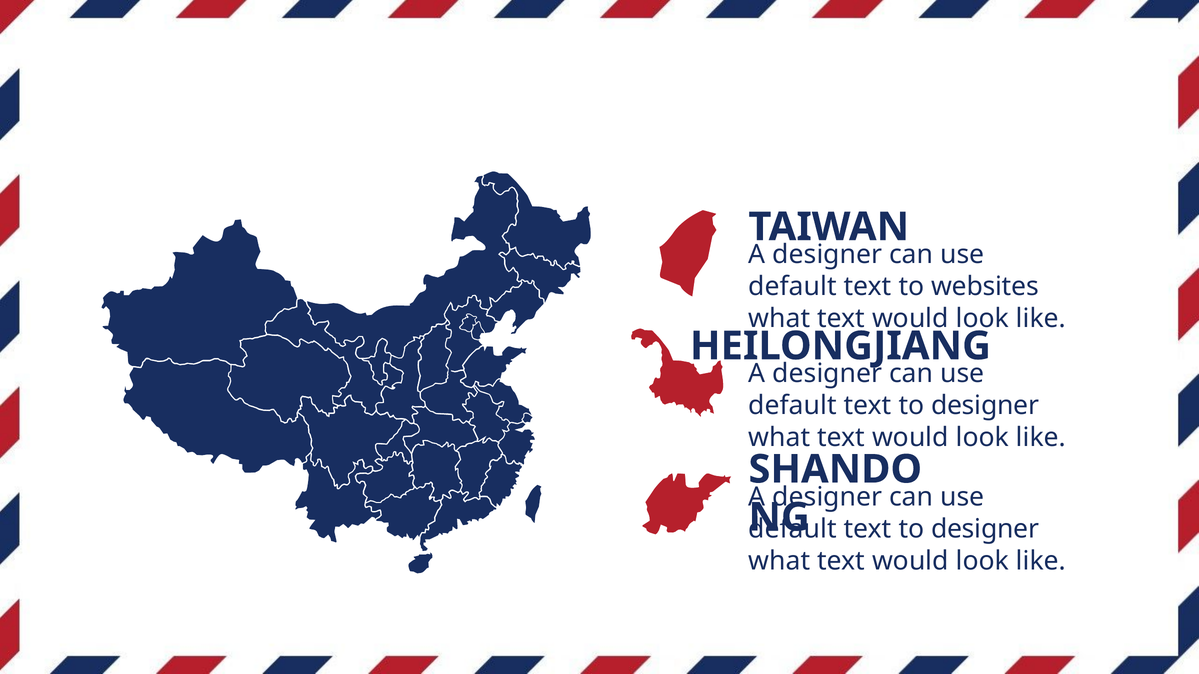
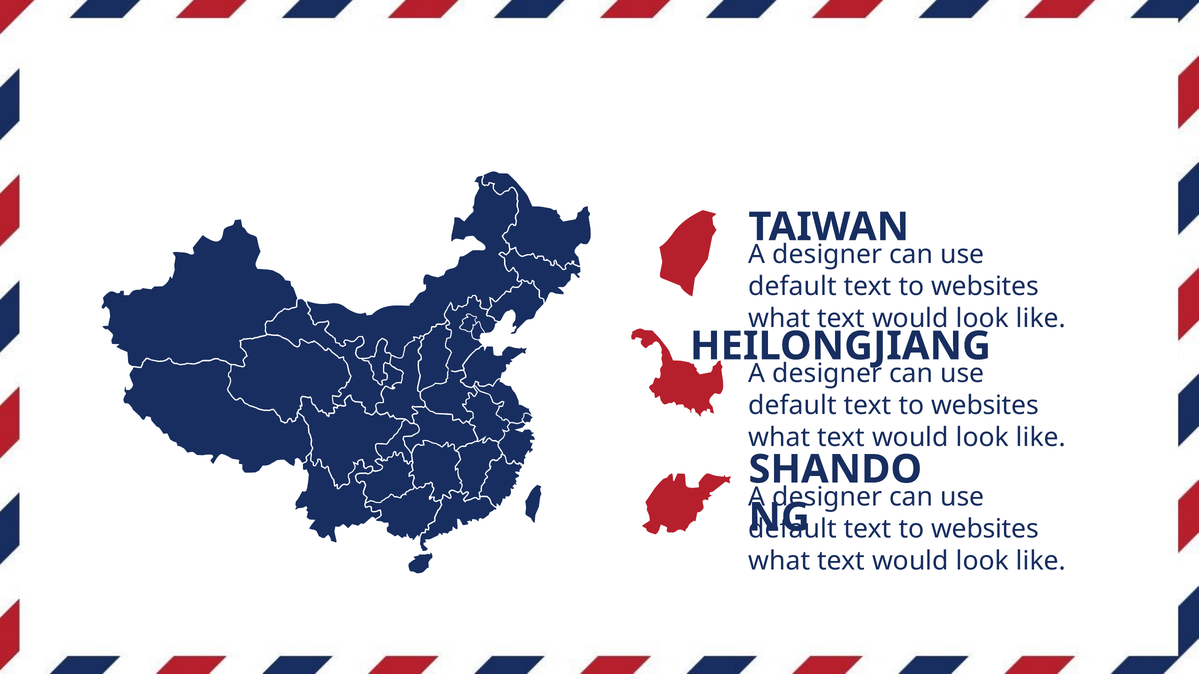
designer: designer -> websites (985, 406)
designer: designer -> websites (985, 529)
